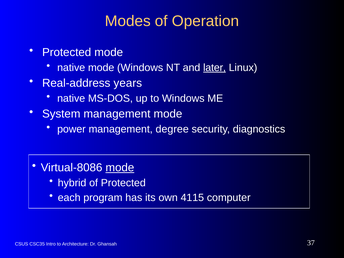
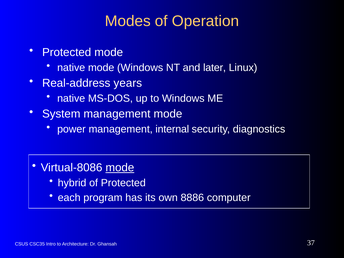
later underline: present -> none (215, 68)
degree: degree -> internal (172, 129)
4115: 4115 -> 8886 (192, 198)
